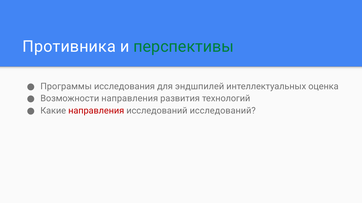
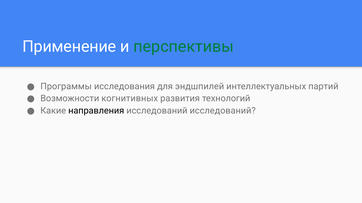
Противника: Противника -> Применение (69, 47)
оценка: оценка -> партий (323, 87)
Возможности направления: направления -> когнитивных (130, 99)
направления colour: red -> black (96, 111)
